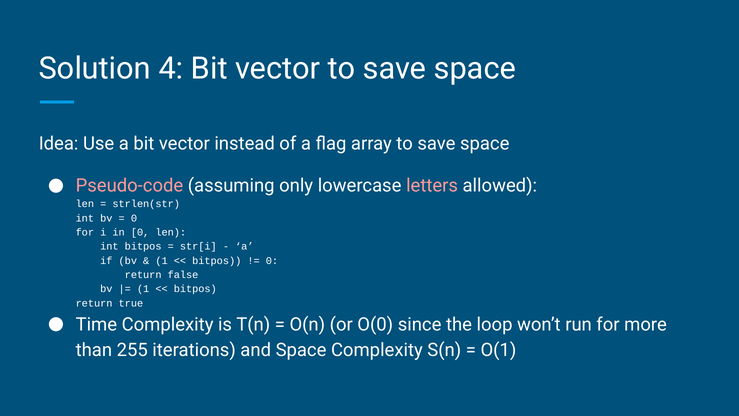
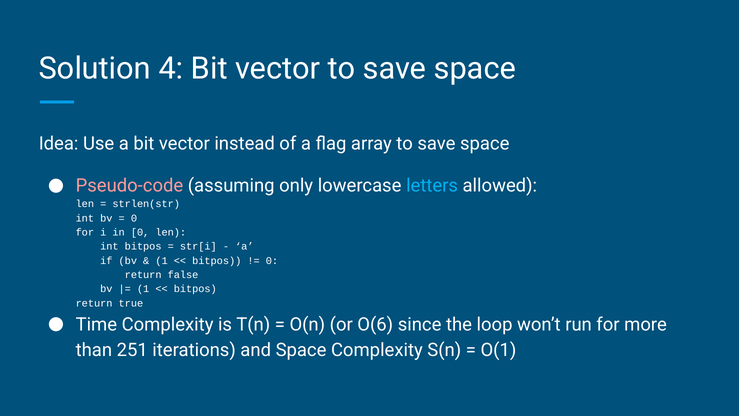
letters colour: pink -> light blue (432, 185)
O(0: O(0 -> O(6 (375, 324)
255: 255 -> 251 (132, 350)
